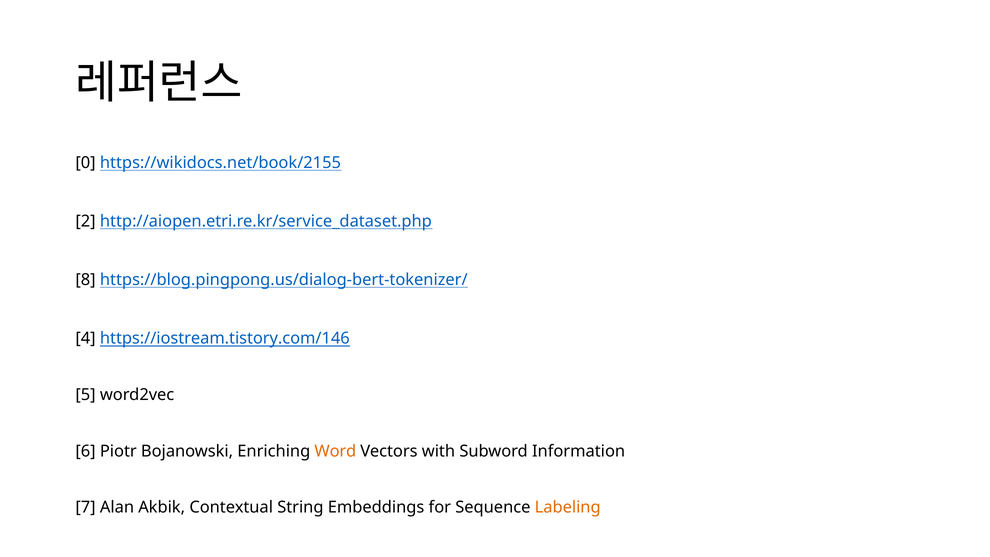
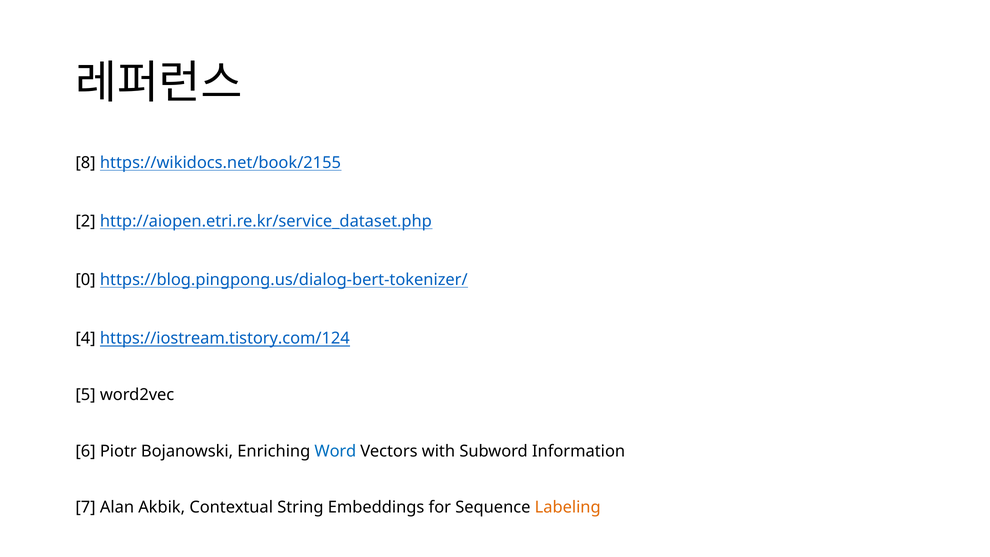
0: 0 -> 8 (86, 163)
8: 8 -> 0 (86, 280)
https://iostream.tistory.com/146: https://iostream.tistory.com/146 -> https://iostream.tistory.com/124 (225, 338)
Word colour: orange -> blue (335, 451)
